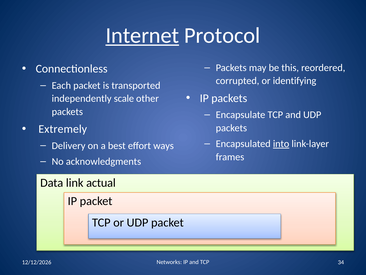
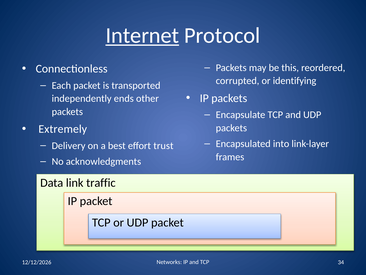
scale: scale -> ends (124, 98)
into underline: present -> none (281, 143)
ways: ways -> trust (163, 145)
actual: actual -> traffic (101, 183)
